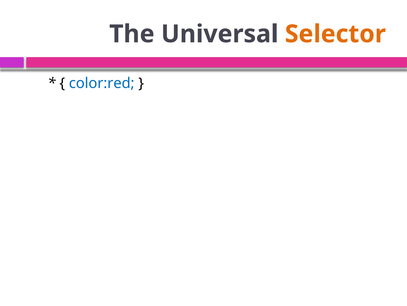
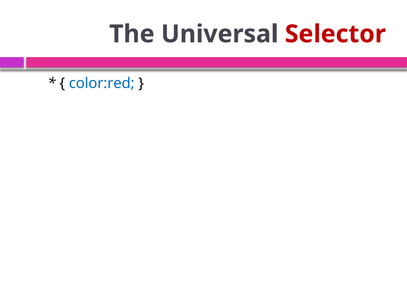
Selector colour: orange -> red (335, 34)
